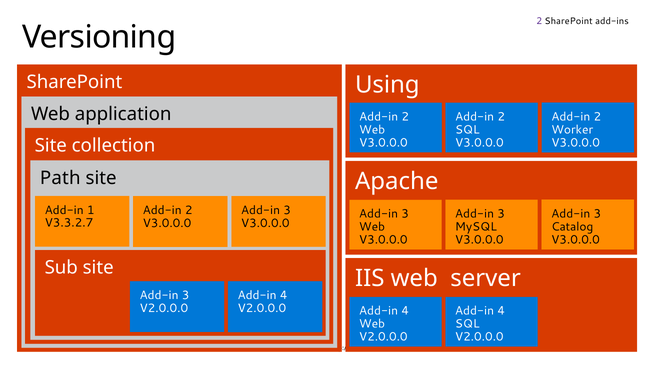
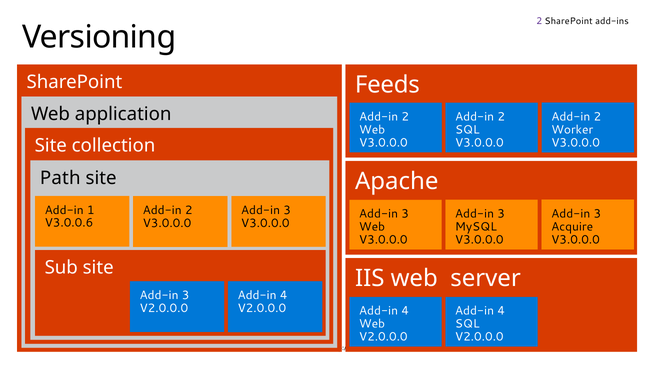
Using: Using -> Feeds (387, 85)
V3.3.2.7: V3.3.2.7 -> V3.0.0.6 (69, 223)
Catalog: Catalog -> Acquire (572, 227)
